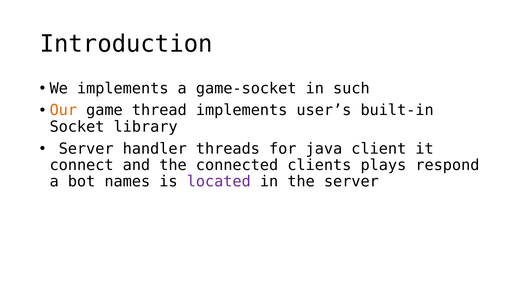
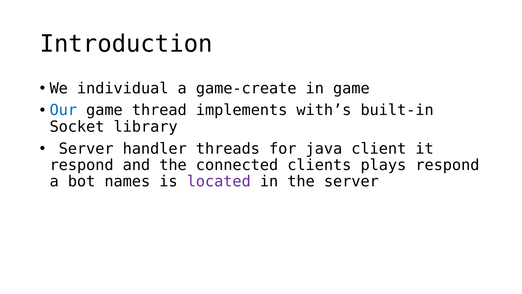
We implements: implements -> individual (123, 88)
game-socket: game-socket -> game-create (246, 88)
in such: such -> game (351, 88)
Our colour: orange -> blue (63, 110)
user’s: user’s -> with’s (324, 110)
connect: connect -> respond (82, 165)
